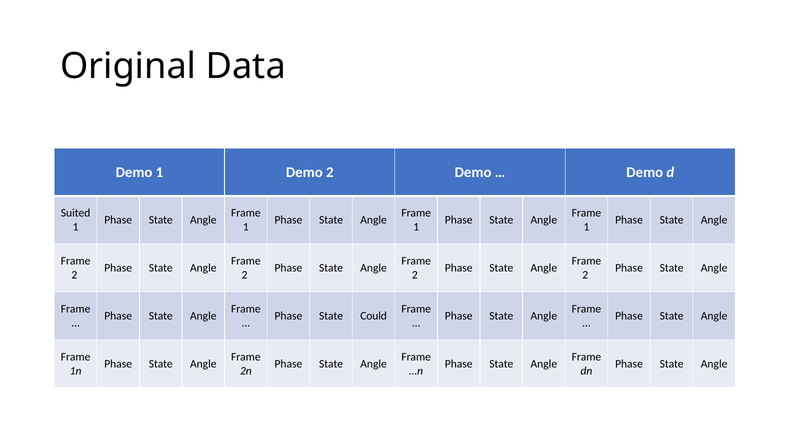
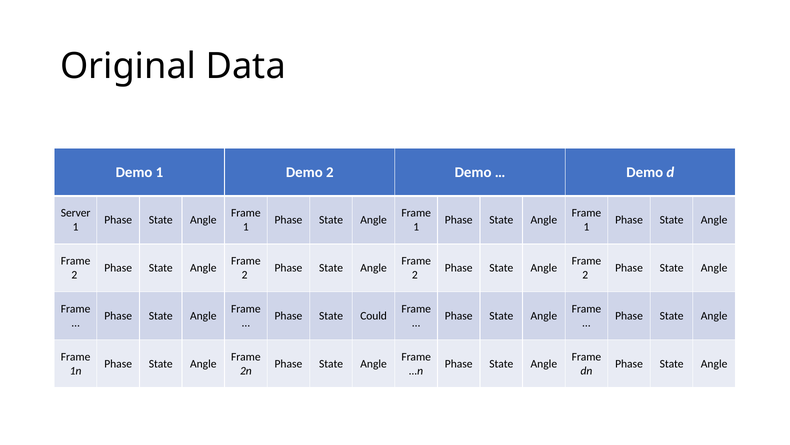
Suited: Suited -> Server (76, 213)
